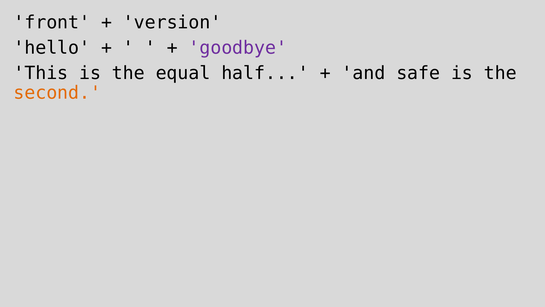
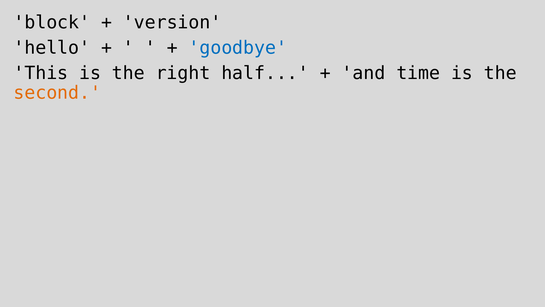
front: front -> block (52, 22)
goodbye colour: purple -> blue (238, 48)
equal: equal -> right (183, 73)
safe: safe -> time (418, 73)
